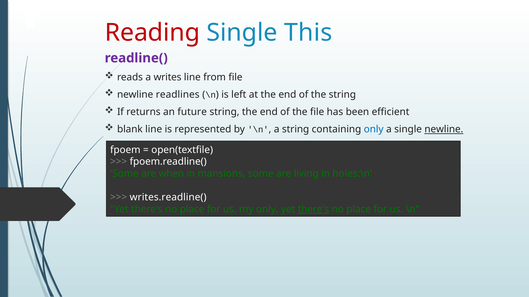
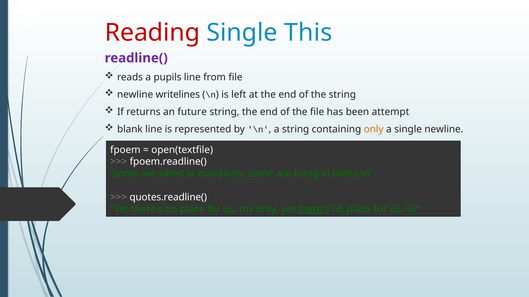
writes: writes -> pupils (168, 77)
readlines: readlines -> writelines (178, 95)
efficient: efficient -> attempt (390, 112)
only colour: blue -> orange (374, 130)
newline underline: present -> none (444, 130)
writes.readline(: writes.readline( -> quotes.readline( (168, 198)
